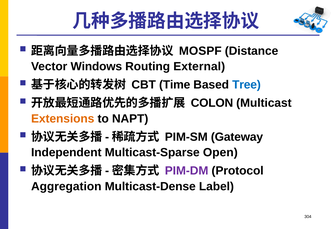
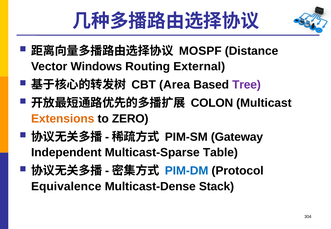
Time: Time -> Area (175, 85)
Tree colour: blue -> purple (246, 85)
NAPT: NAPT -> ZERO (130, 119)
Open: Open -> Table (220, 153)
PIM-DM colour: purple -> blue (187, 171)
Aggregation: Aggregation -> Equivalence (66, 187)
Label: Label -> Stack (216, 187)
